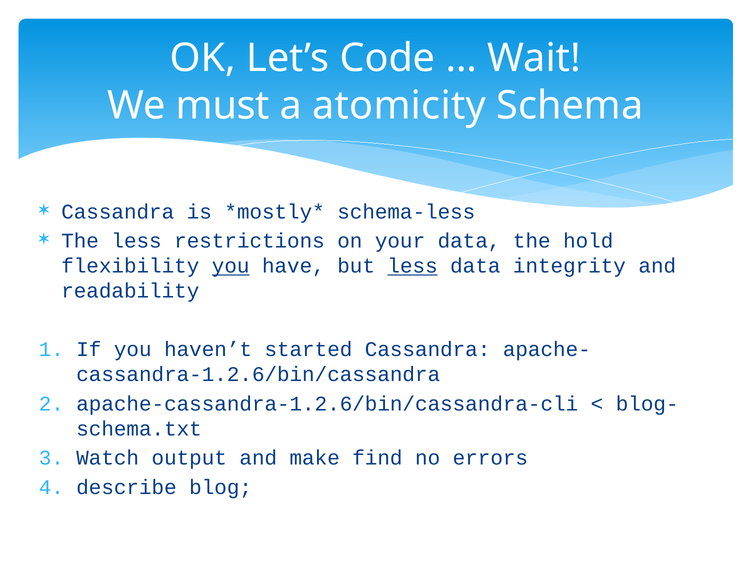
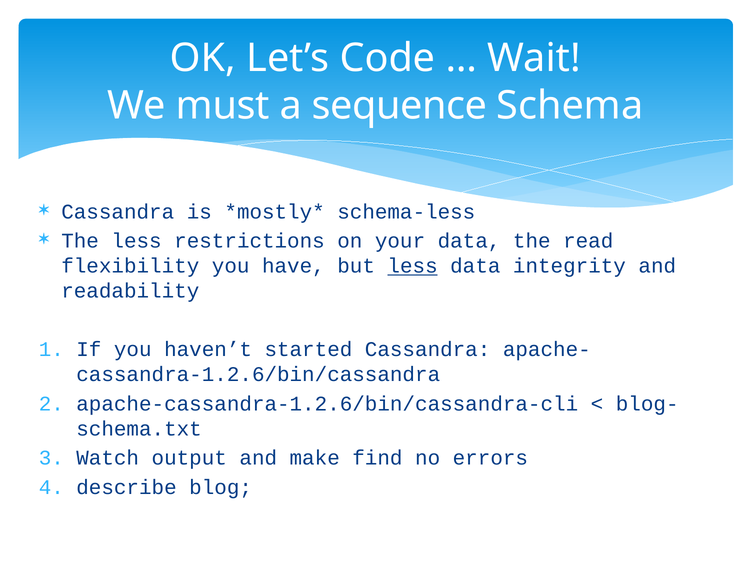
atomicity: atomicity -> sequence (399, 106)
hold: hold -> read (588, 241)
you underline: present -> none (231, 266)
